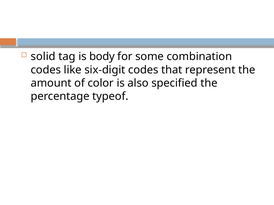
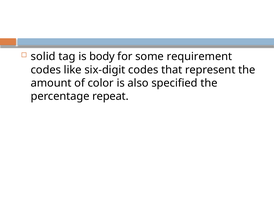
combination: combination -> requirement (199, 57)
typeof: typeof -> repeat (110, 96)
